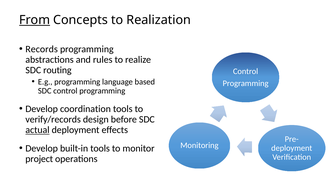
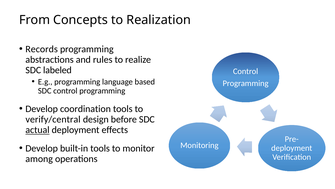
From underline: present -> none (35, 20)
routing: routing -> labeled (57, 70)
verify/records: verify/records -> verify/central (53, 119)
project: project -> among (39, 158)
